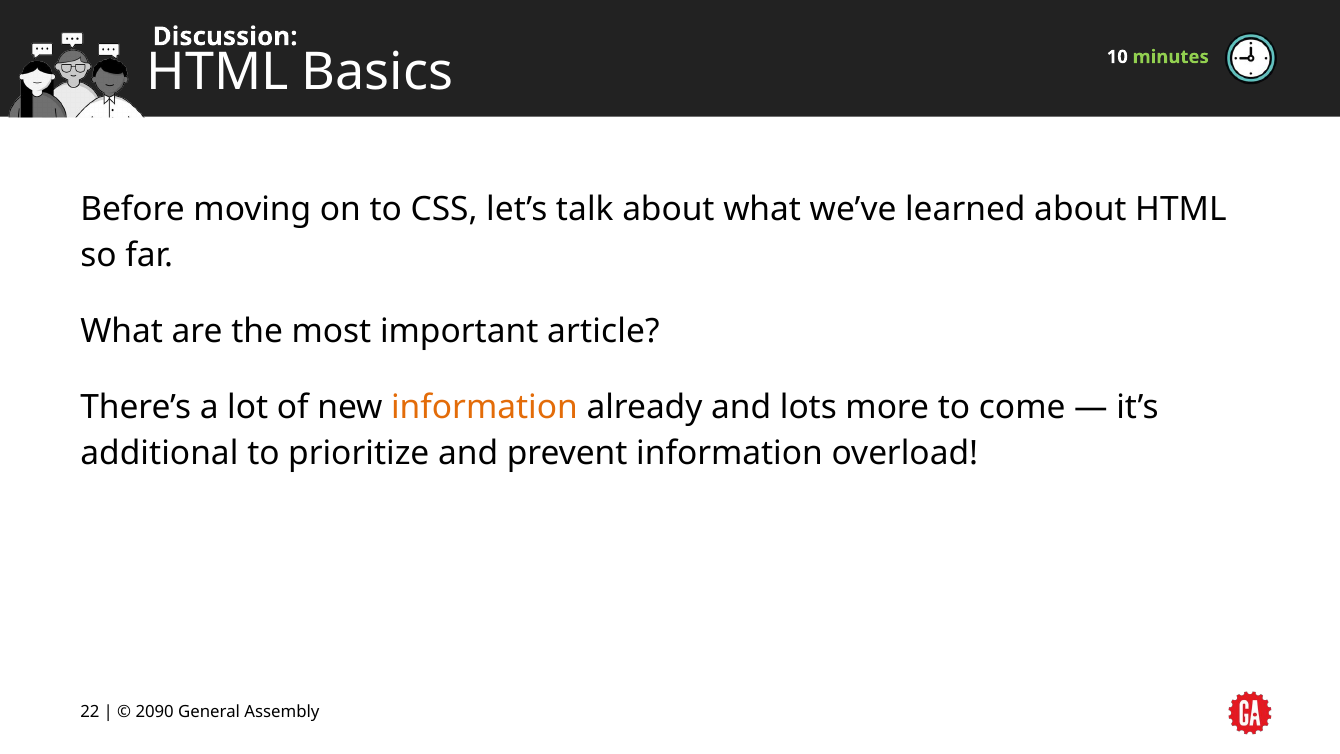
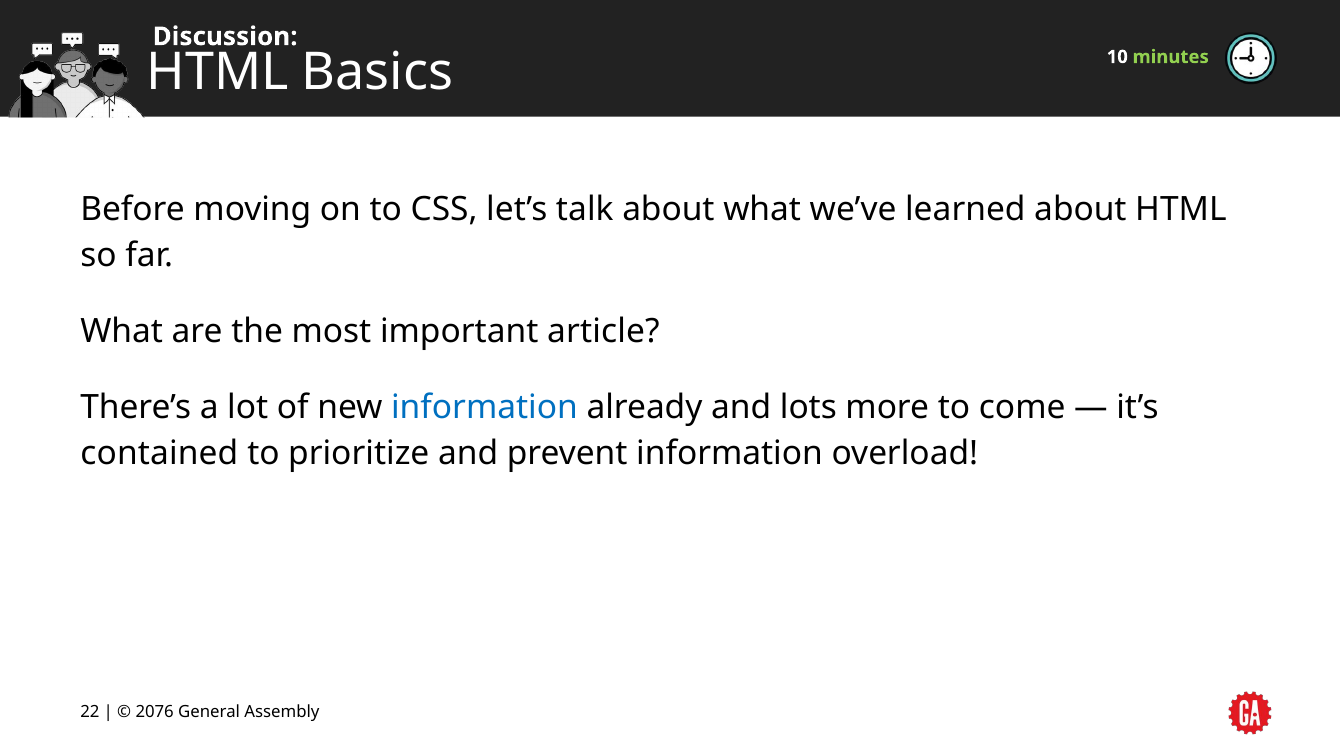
information colour: orange -> blue (484, 408)
additional: additional -> contained (159, 454)
2090: 2090 -> 2076 (155, 712)
